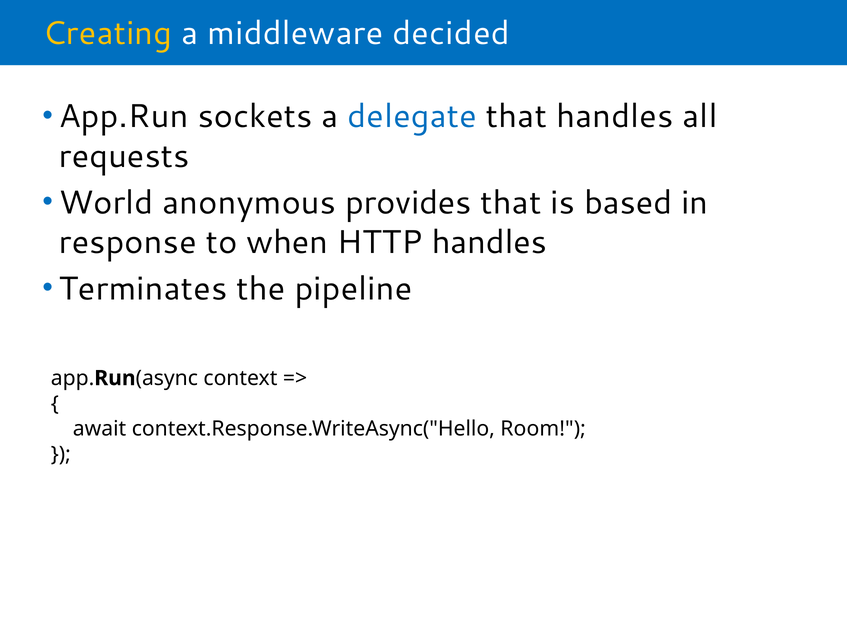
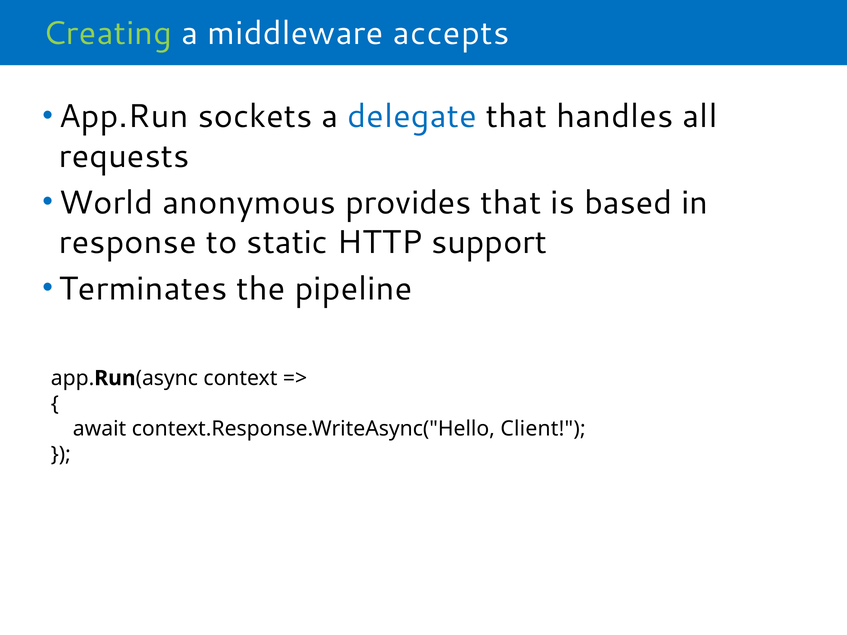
Creating colour: yellow -> light green (107, 33)
decided: decided -> accepts (451, 33)
when: when -> static (287, 242)
HTTP handles: handles -> support (489, 242)
Room: Room -> Client (543, 429)
